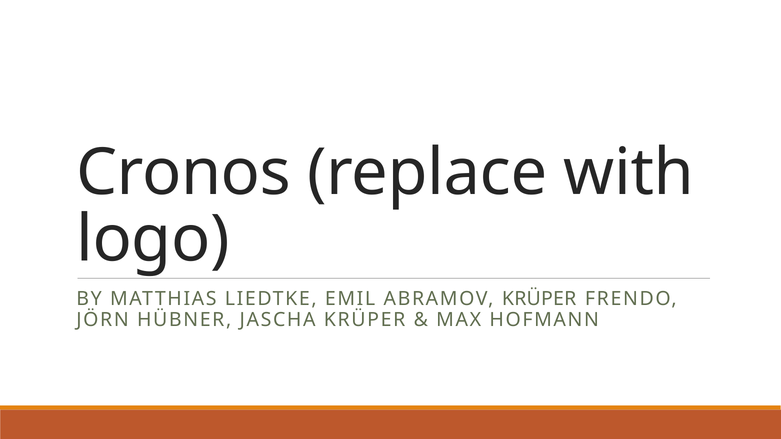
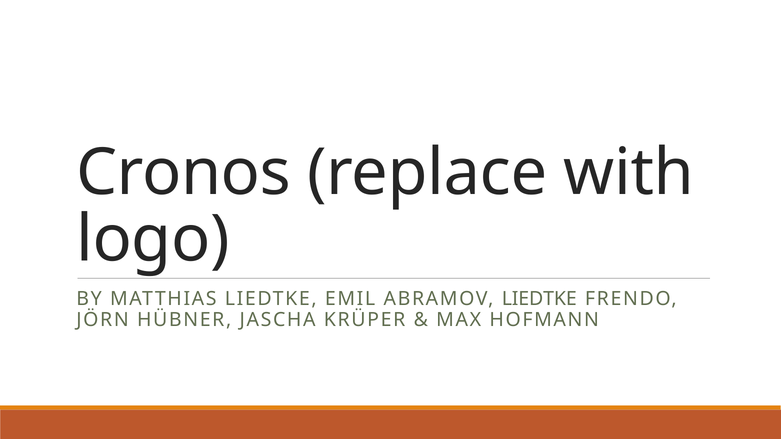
ABRAMOV KRÜPER: KRÜPER -> LIEDTKE (539, 299)
